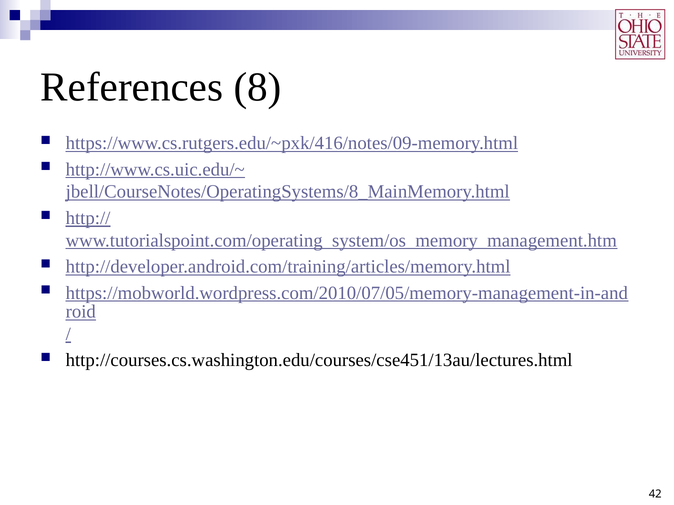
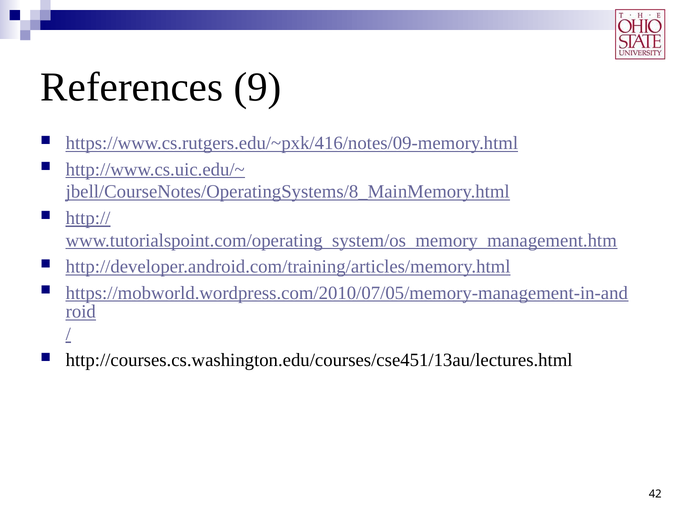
8: 8 -> 9 (258, 87)
